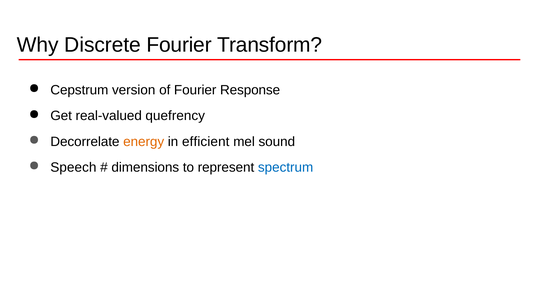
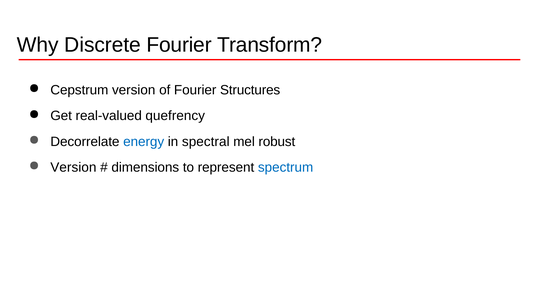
Response: Response -> Structures (250, 90)
energy colour: orange -> blue (144, 142)
efficient: efficient -> spectral (206, 142)
sound: sound -> robust (277, 142)
Speech: Speech -> Version (73, 168)
